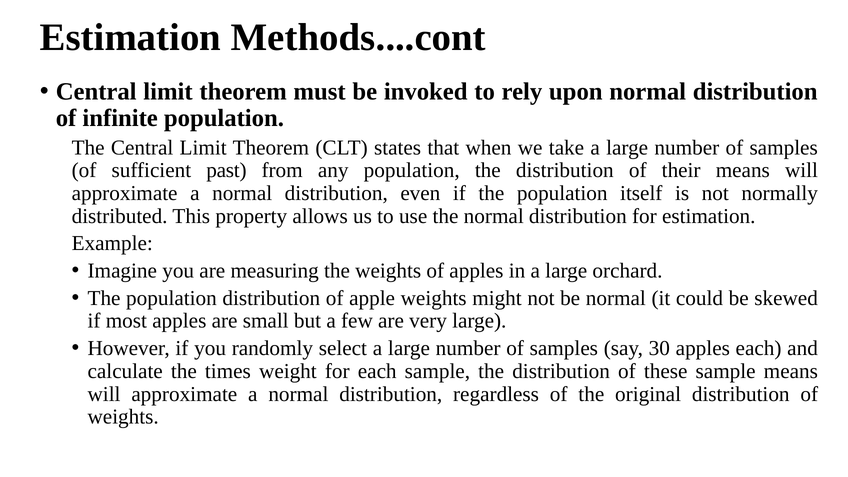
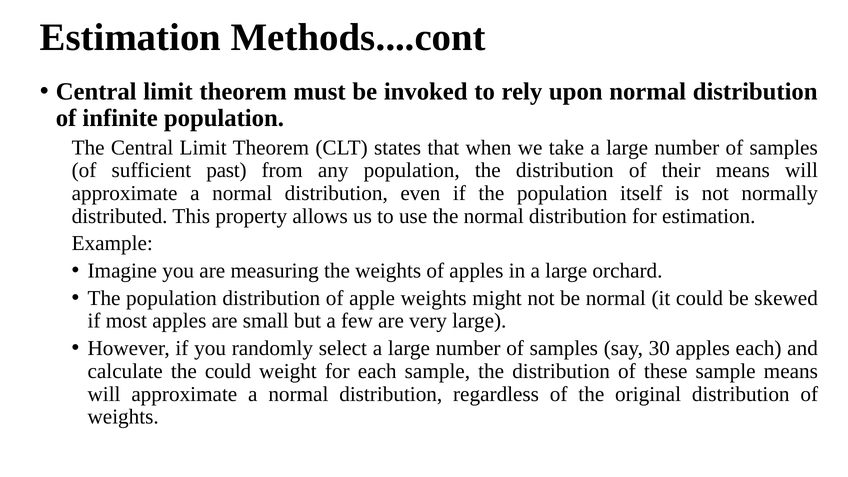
the times: times -> could (228, 371)
